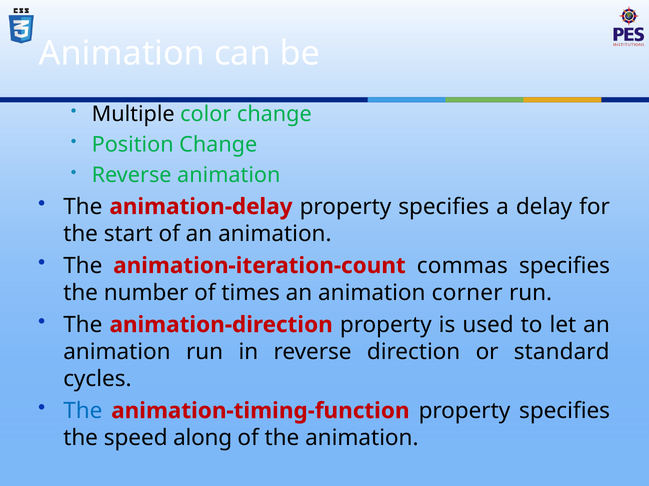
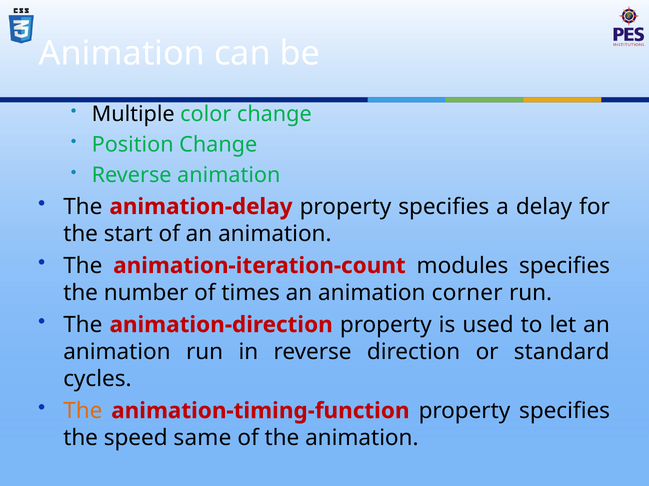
commas: commas -> modules (462, 266)
The colour: blue -> orange (83, 411)
along: along -> same (202, 438)
